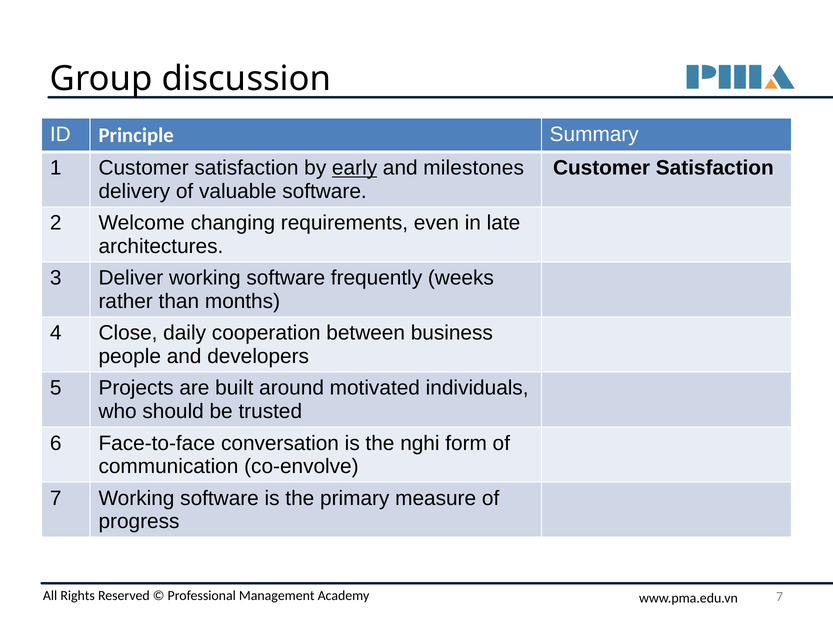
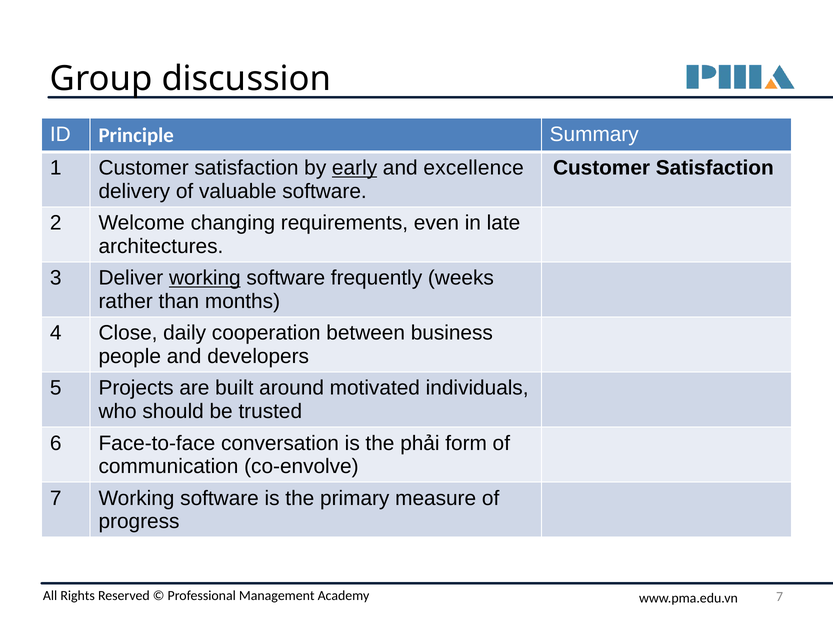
milestones: milestones -> excellence (474, 168)
working underline: none -> present (205, 278)
nghi: nghi -> phải (420, 443)
